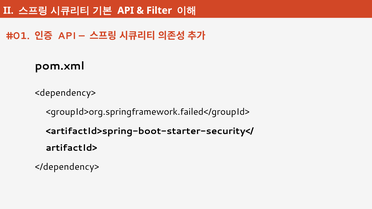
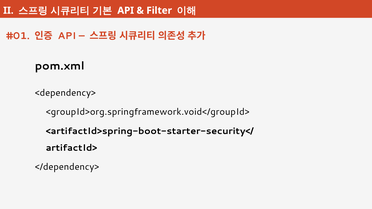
<groupId>org.springframework.failed</groupId>: <groupId>org.springframework.failed</groupId> -> <groupId>org.springframework.void</groupId> (148, 112)
